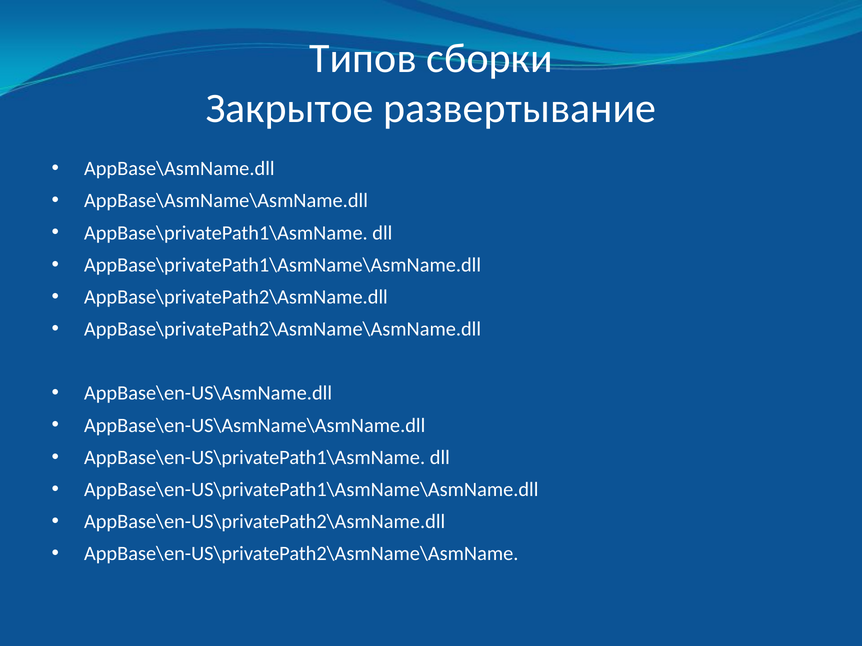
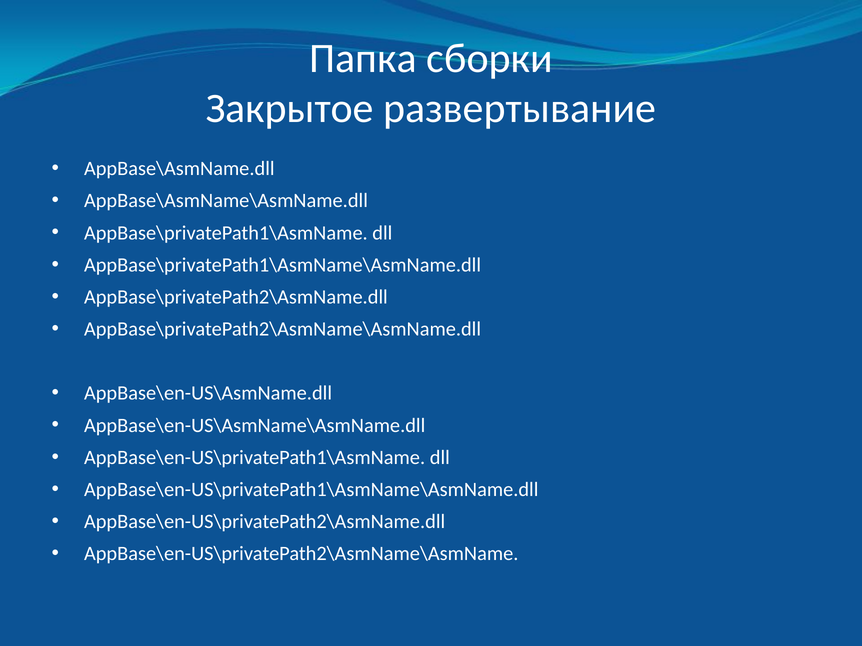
Типов: Типов -> Папка (363, 58)
